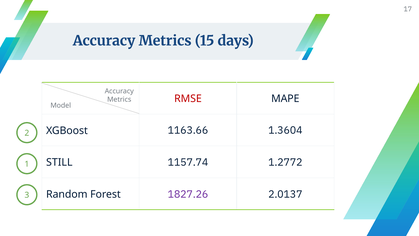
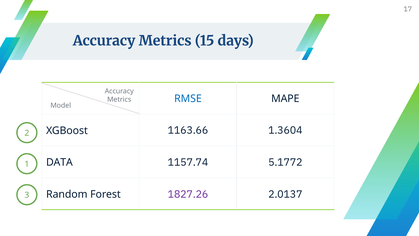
RMSE colour: red -> blue (188, 99)
STILL: STILL -> DATA (59, 162)
1.2772: 1.2772 -> 5.1772 (285, 162)
